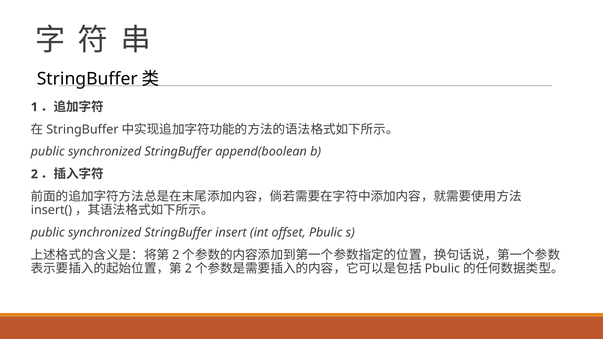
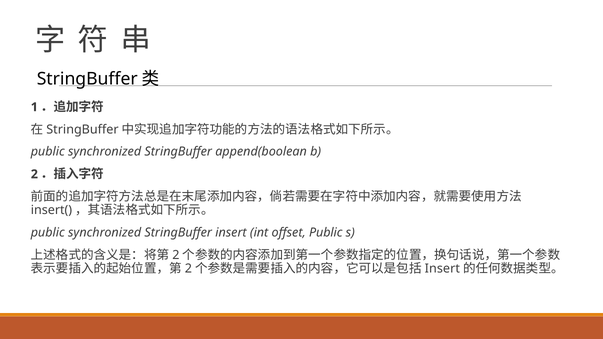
offset Pbulic: Pbulic -> Public (326, 233)
Pbulic: Pbulic -> Insert (442, 269)
